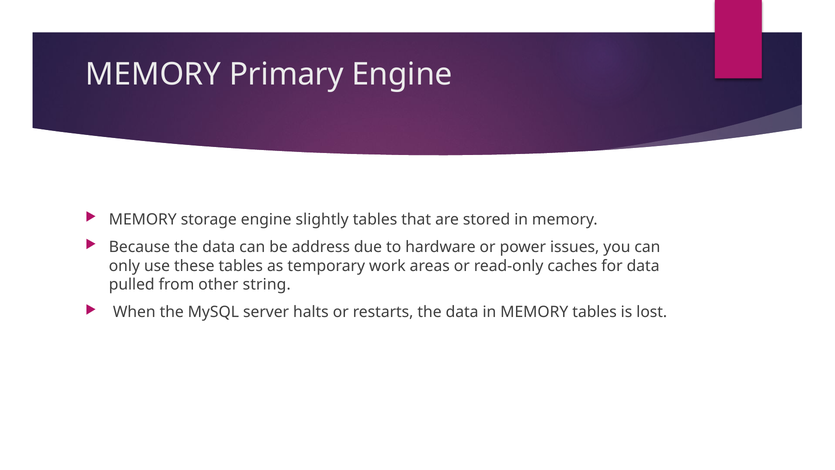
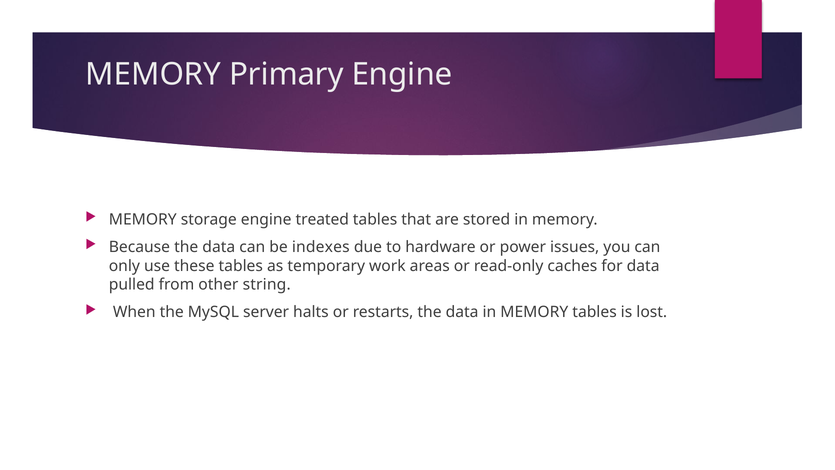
slightly: slightly -> treated (322, 219)
address: address -> indexes (321, 247)
